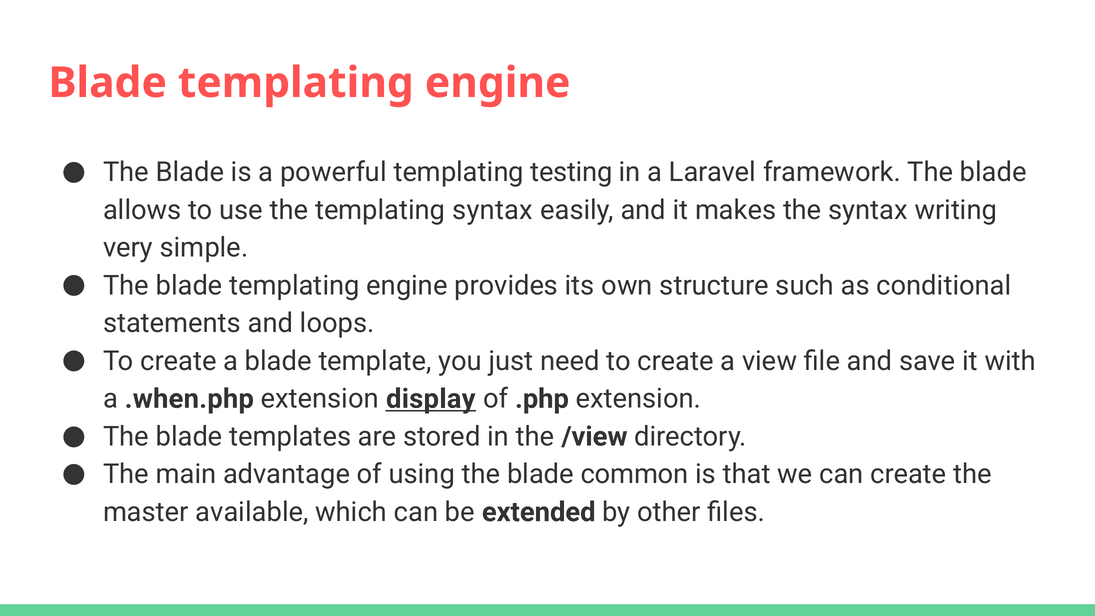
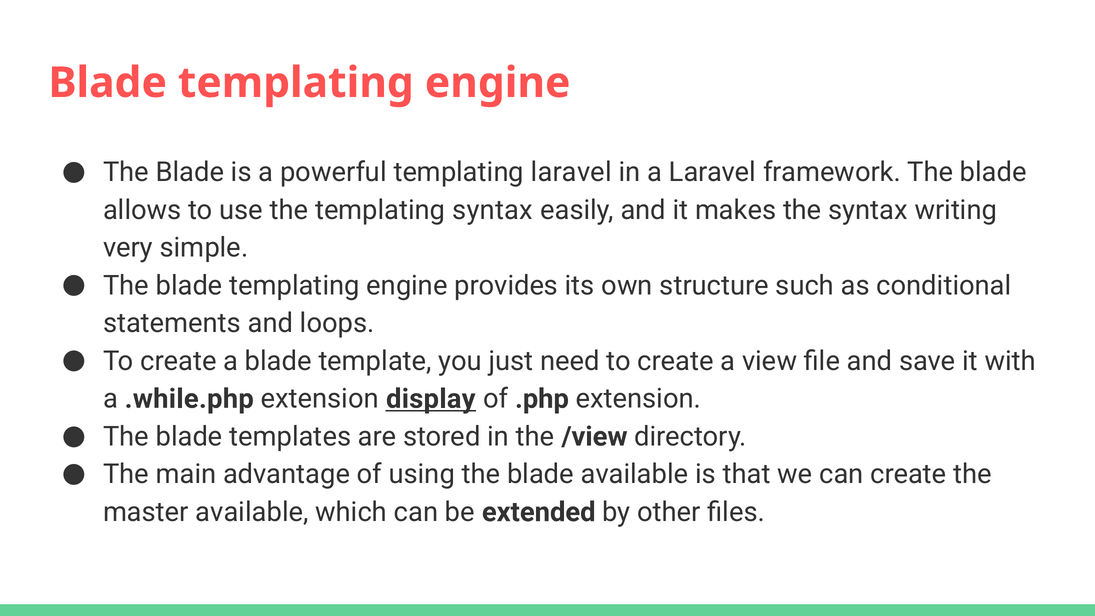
templating testing: testing -> laravel (571, 172)
.when.php: .when.php -> .while.php (189, 399)
blade common: common -> available (635, 474)
